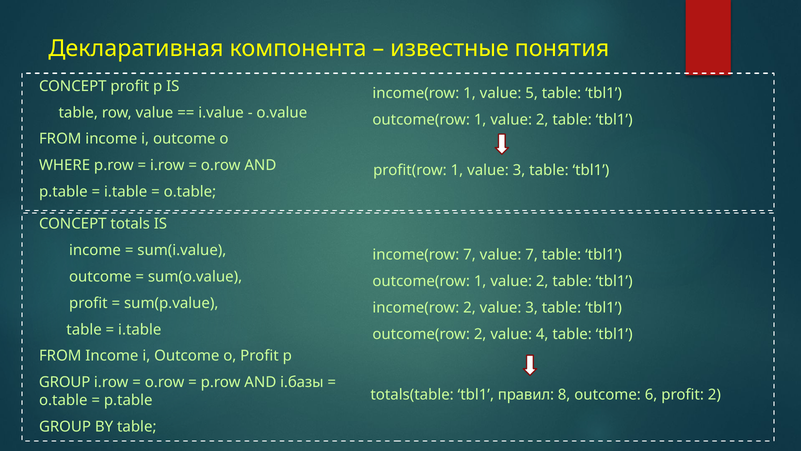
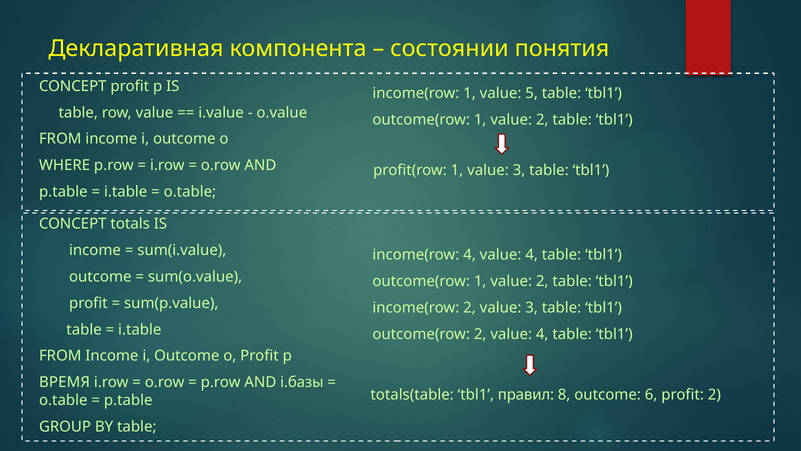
известные: известные -> состоянии (449, 48)
income(row 7: 7 -> 4 (470, 255)
7: 7 -> 4 (532, 255)
GROUP: GROUP -> ВРЕМЯ (65, 382)
